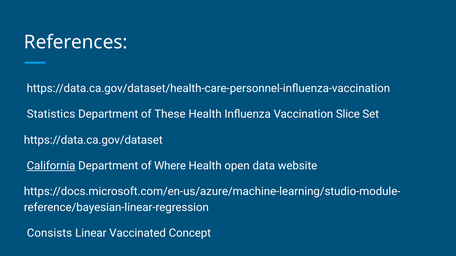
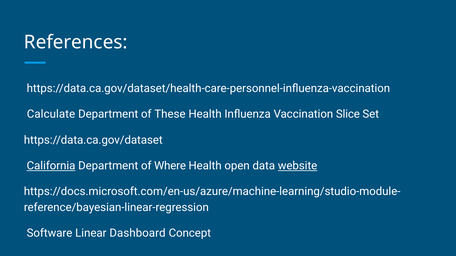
Statistics: Statistics -> Calculate (51, 114)
website underline: none -> present (298, 166)
Consists: Consists -> Software (50, 234)
Vaccinated: Vaccinated -> Dashboard (138, 234)
